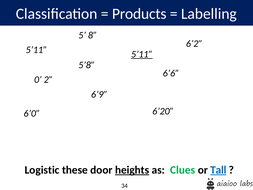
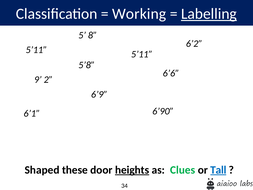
Products: Products -> Working (139, 14)
Labelling underline: none -> present (209, 14)
5’11 underline: present -> none (142, 54)
0: 0 -> 9 (38, 80)
6’20: 6’20 -> 6’90 (163, 111)
6’0: 6’0 -> 6’1 (32, 113)
Logistic: Logistic -> Shaped (42, 170)
